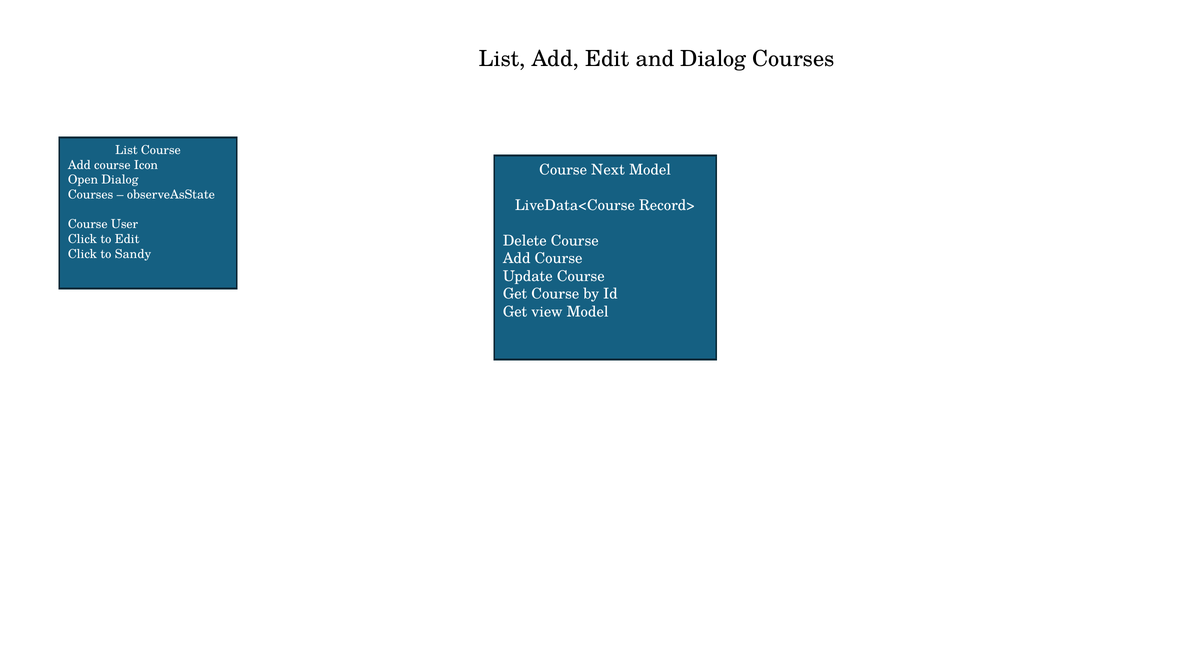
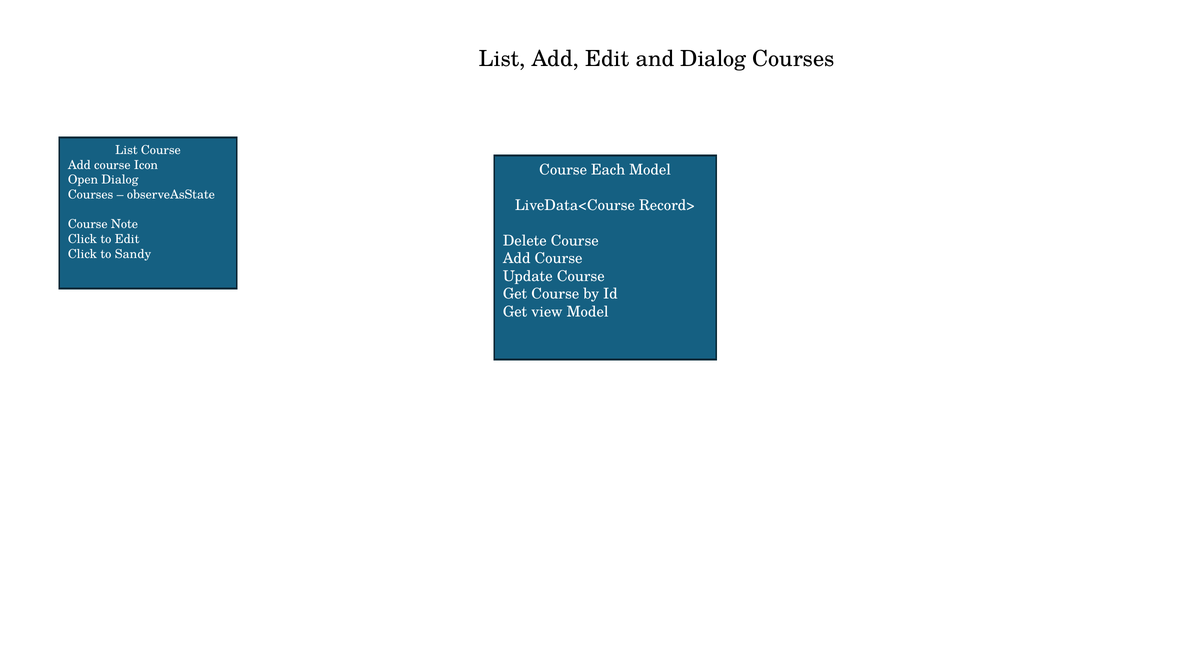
Next: Next -> Each (608, 170)
User: User -> Note (124, 224)
